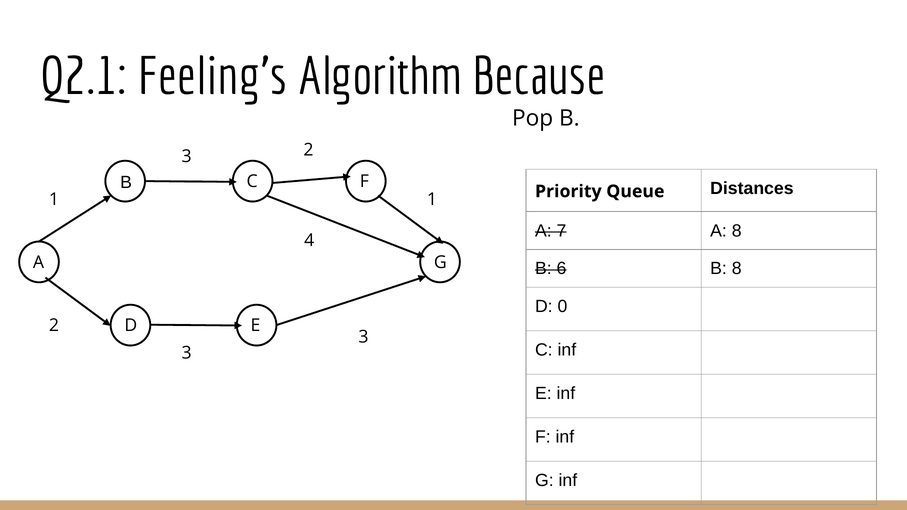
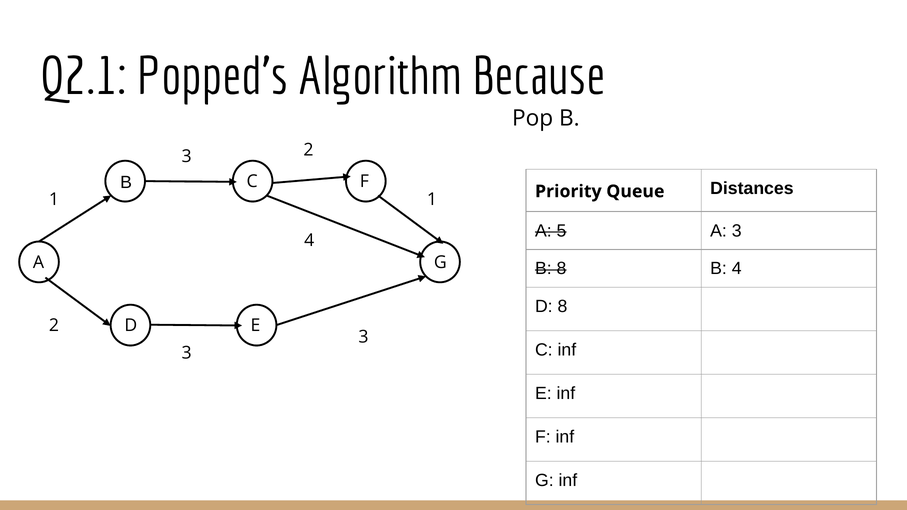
Feeling’s: Feeling’s -> Popped’s (213, 77)
7: 7 -> 5 (561, 231)
A 8: 8 -> 3 (737, 231)
B 6: 6 -> 8 (561, 269)
B 8: 8 -> 4 (737, 269)
D 0: 0 -> 8 (562, 307)
